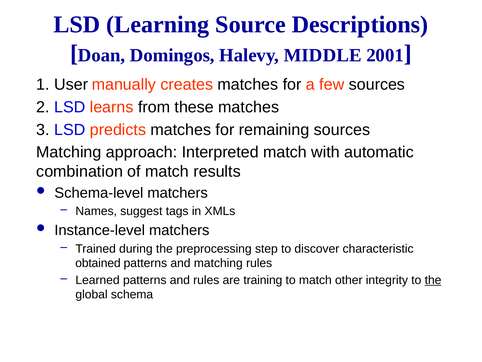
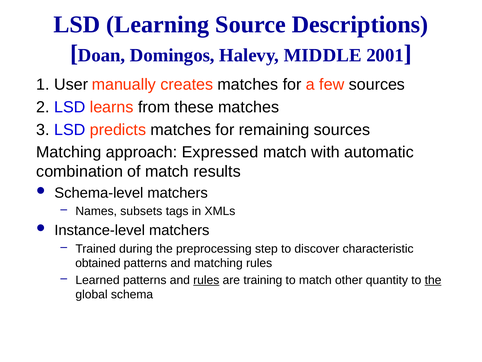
Interpreted: Interpreted -> Expressed (220, 152)
suggest: suggest -> subsets (141, 211)
rules underline: none -> present (206, 280)
integrity: integrity -> quantity (387, 280)
